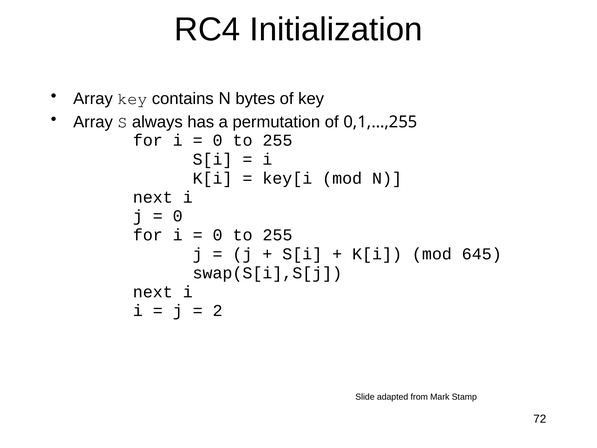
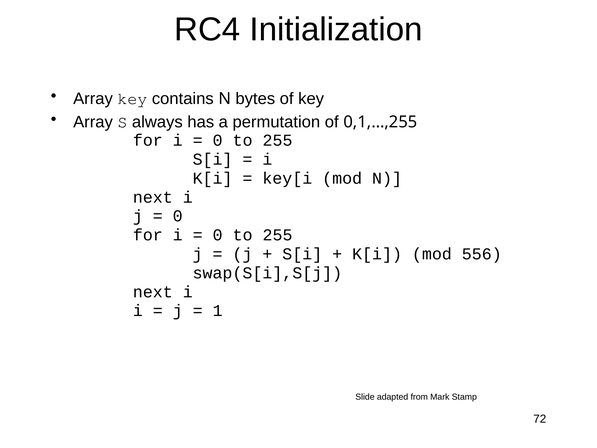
645: 645 -> 556 (482, 254)
2: 2 -> 1 (218, 311)
